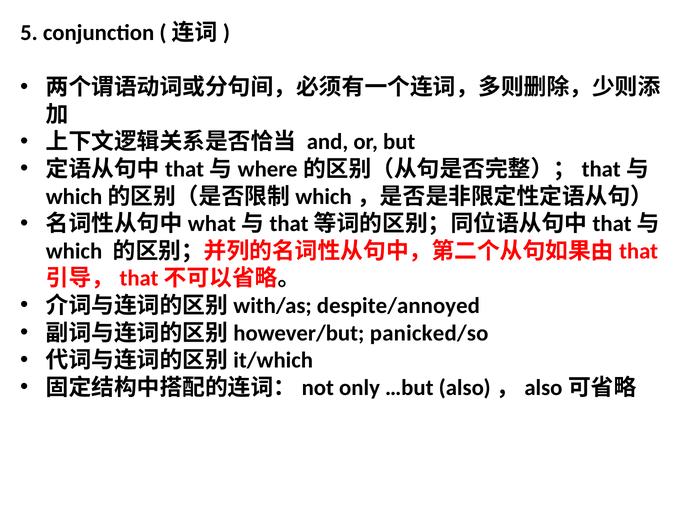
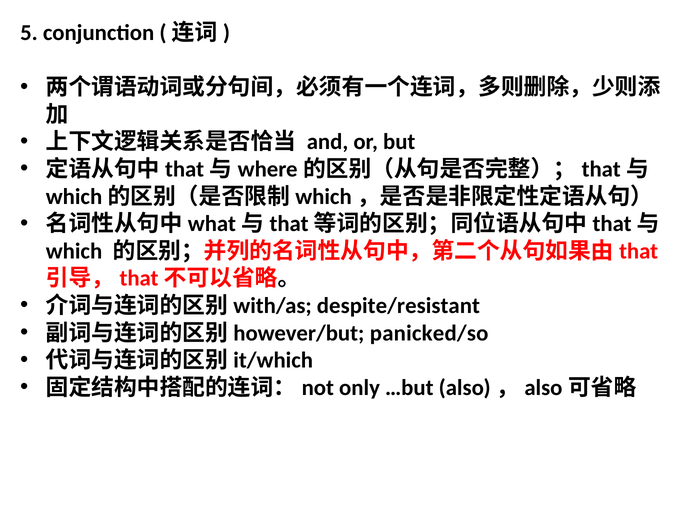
despite/annoyed: despite/annoyed -> despite/resistant (398, 306)
